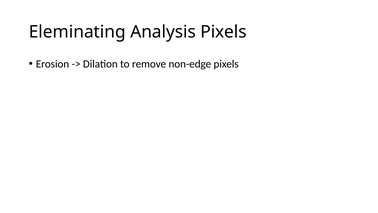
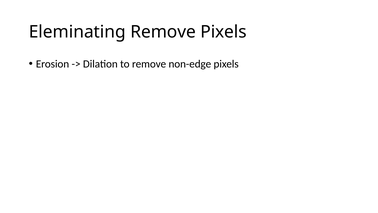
Eleminating Analysis: Analysis -> Remove (163, 32)
